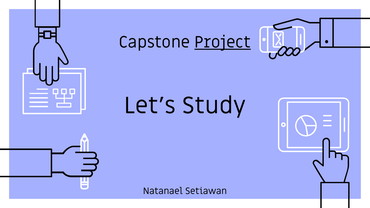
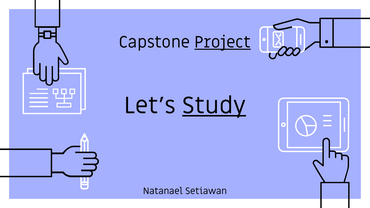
Study underline: none -> present (214, 106)
